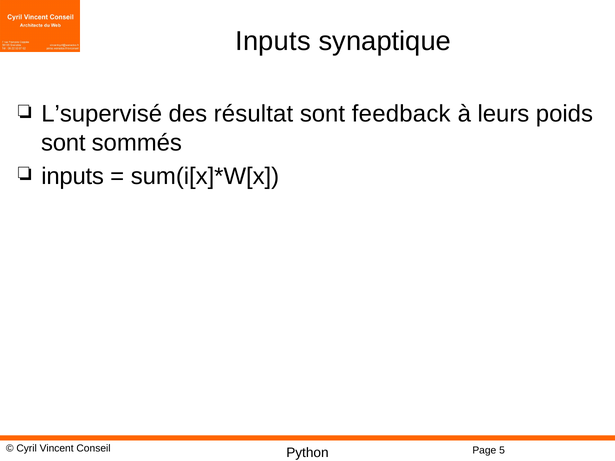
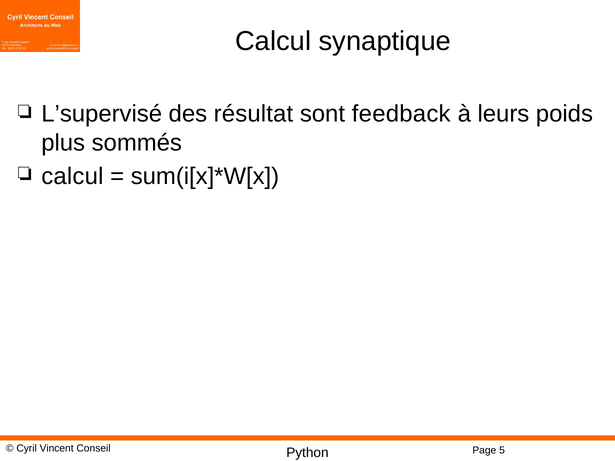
Inputs: Inputs -> Calcul (273, 41)
sont: sont -> plus (63, 143)
inputs: inputs -> calcul (72, 176)
